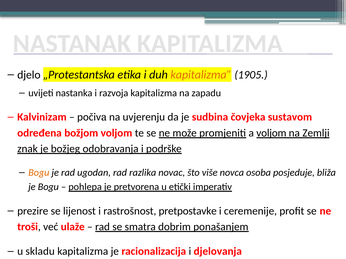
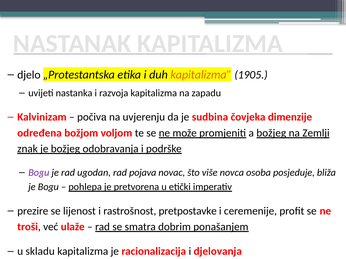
sustavom: sustavom -> dimenzije (290, 117)
a voljom: voljom -> božjeg (271, 133)
Bogu colour: orange -> purple (39, 173)
razlika: razlika -> pojava (143, 173)
